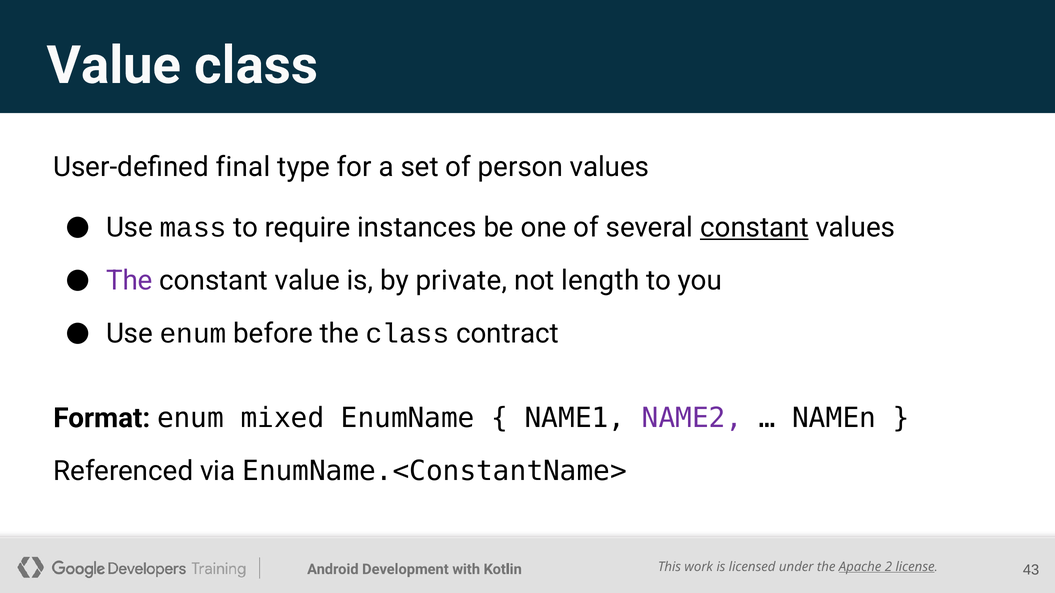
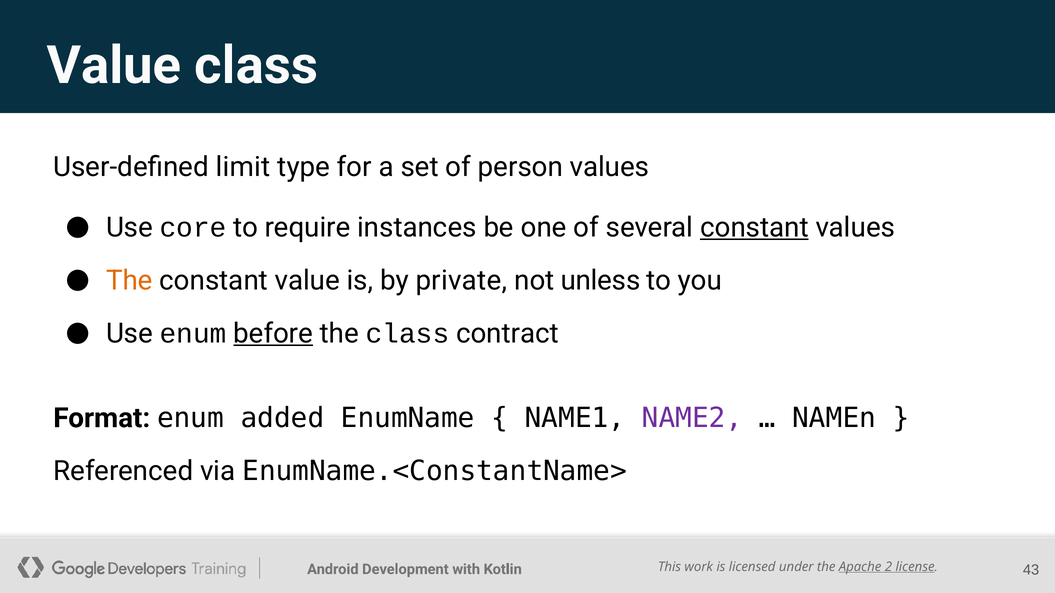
final: final -> limit (243, 167)
mass: mass -> core (193, 228)
The colour: purple -> orange (129, 281)
length: length -> unless (601, 281)
before underline: none -> present (273, 334)
mixed: mixed -> added (282, 418)
